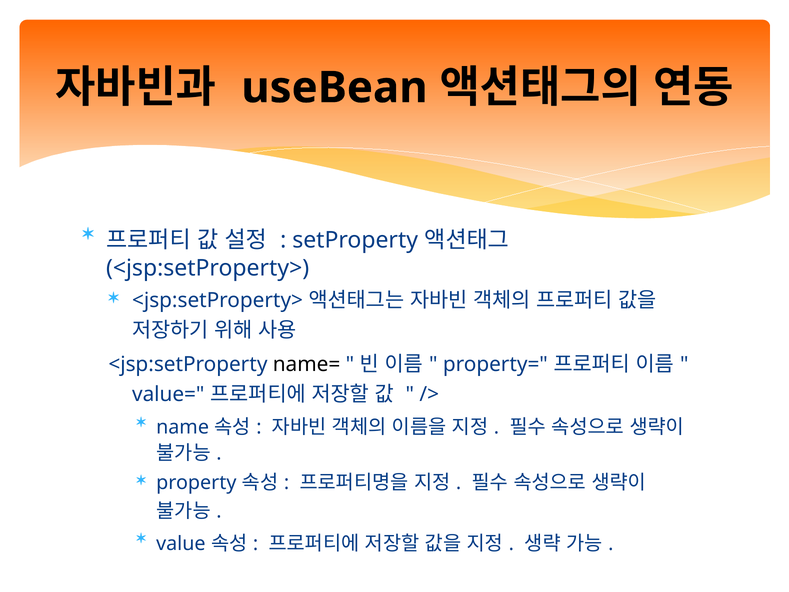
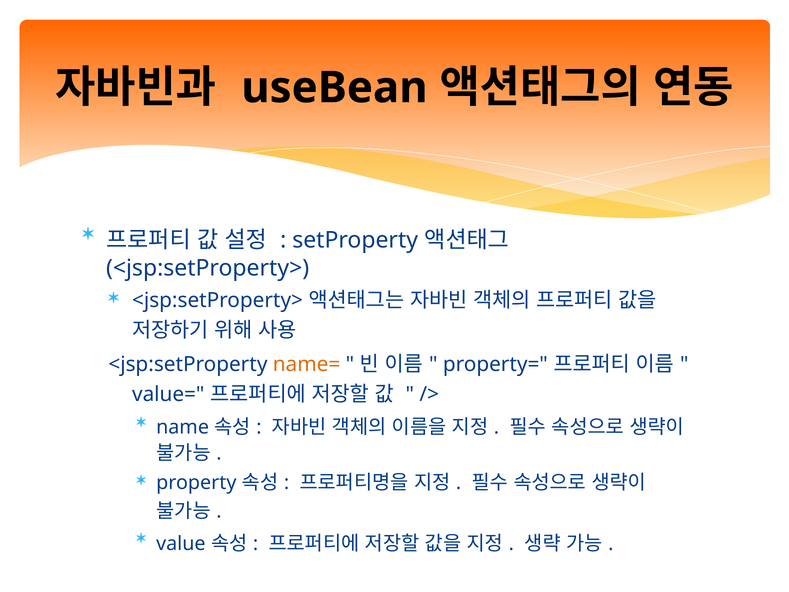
name= colour: black -> orange (307, 364)
